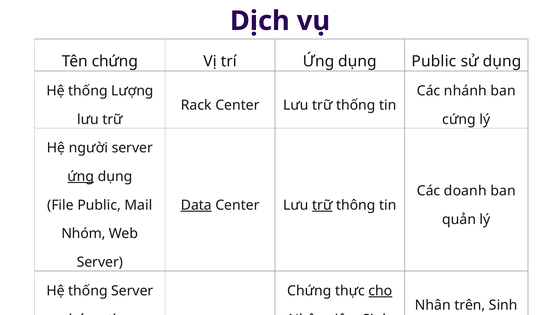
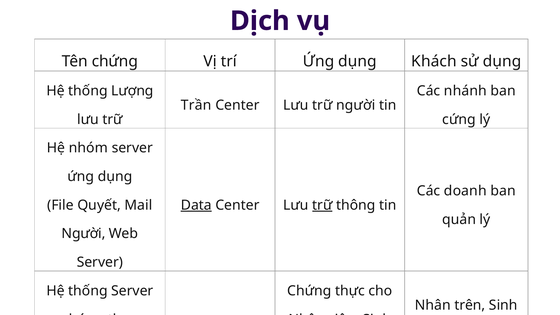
Public: Public -> Khách (434, 61)
Rack: Rack -> Trần (196, 105)
trữ thống: thống -> người (356, 105)
người: người -> nhóm (88, 148)
ứng underline: present -> none (81, 177)
File Public: Public -> Quyết (99, 205)
Nhóm: Nhóm -> Người (83, 234)
cho underline: present -> none (380, 291)
